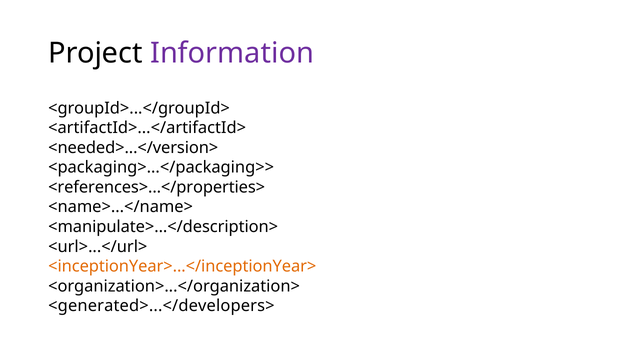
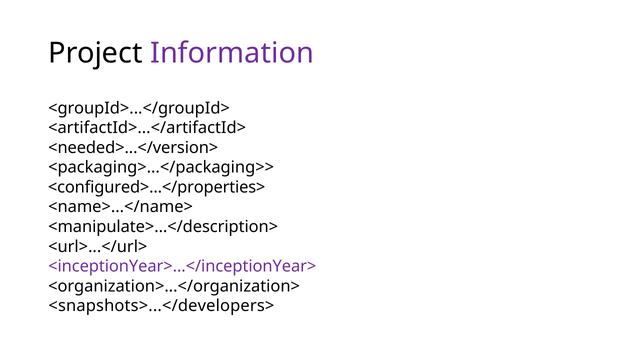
<references>...</properties>: <references>...</properties> -> <configured>...</properties> (157, 187)
<inceptionYear>...</inceptionYear> colour: orange -> purple (182, 266)
<generated>...</developers>: <generated>...</developers> -> <snapshots>...</developers> (161, 305)
